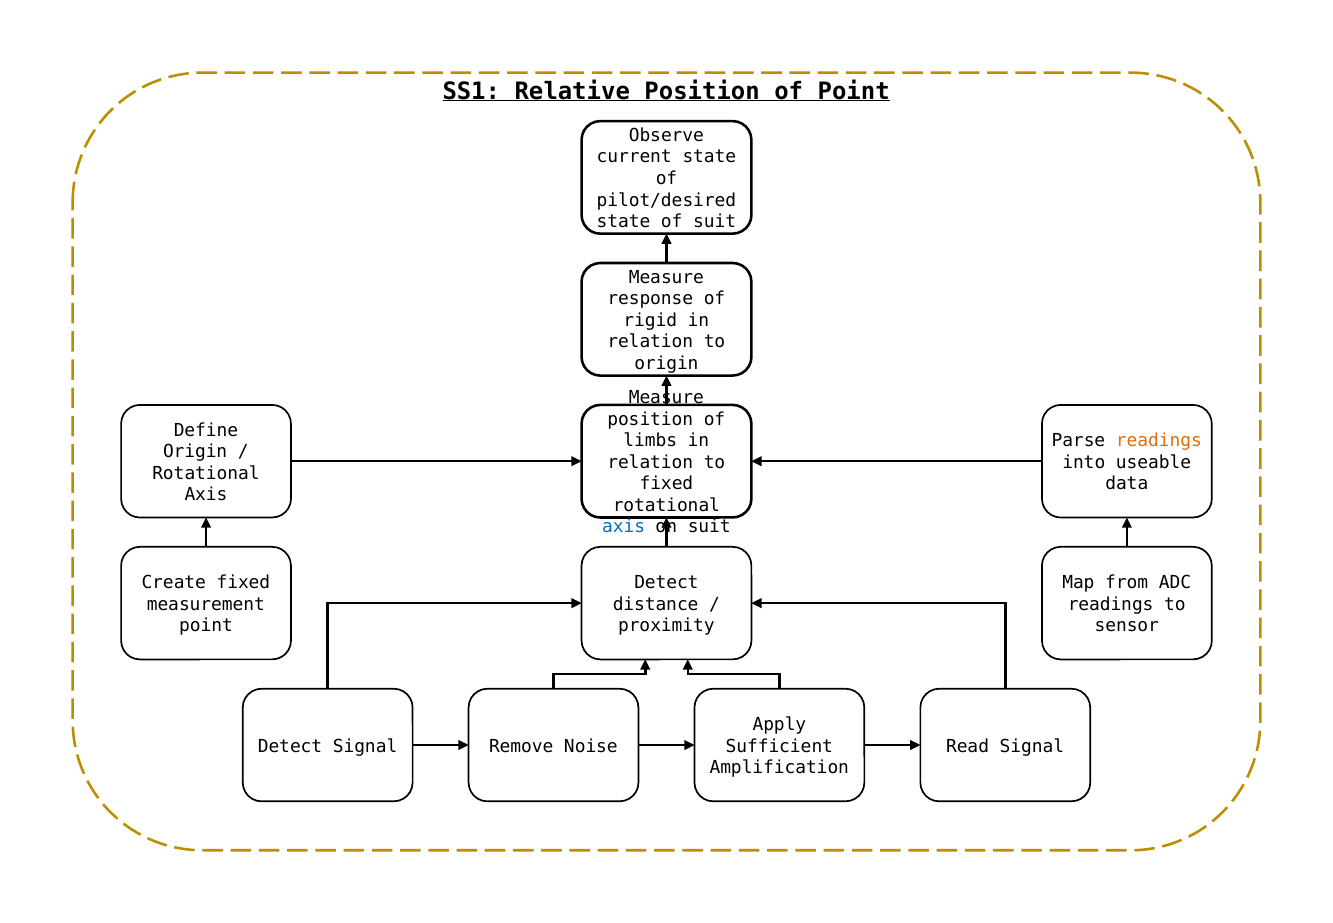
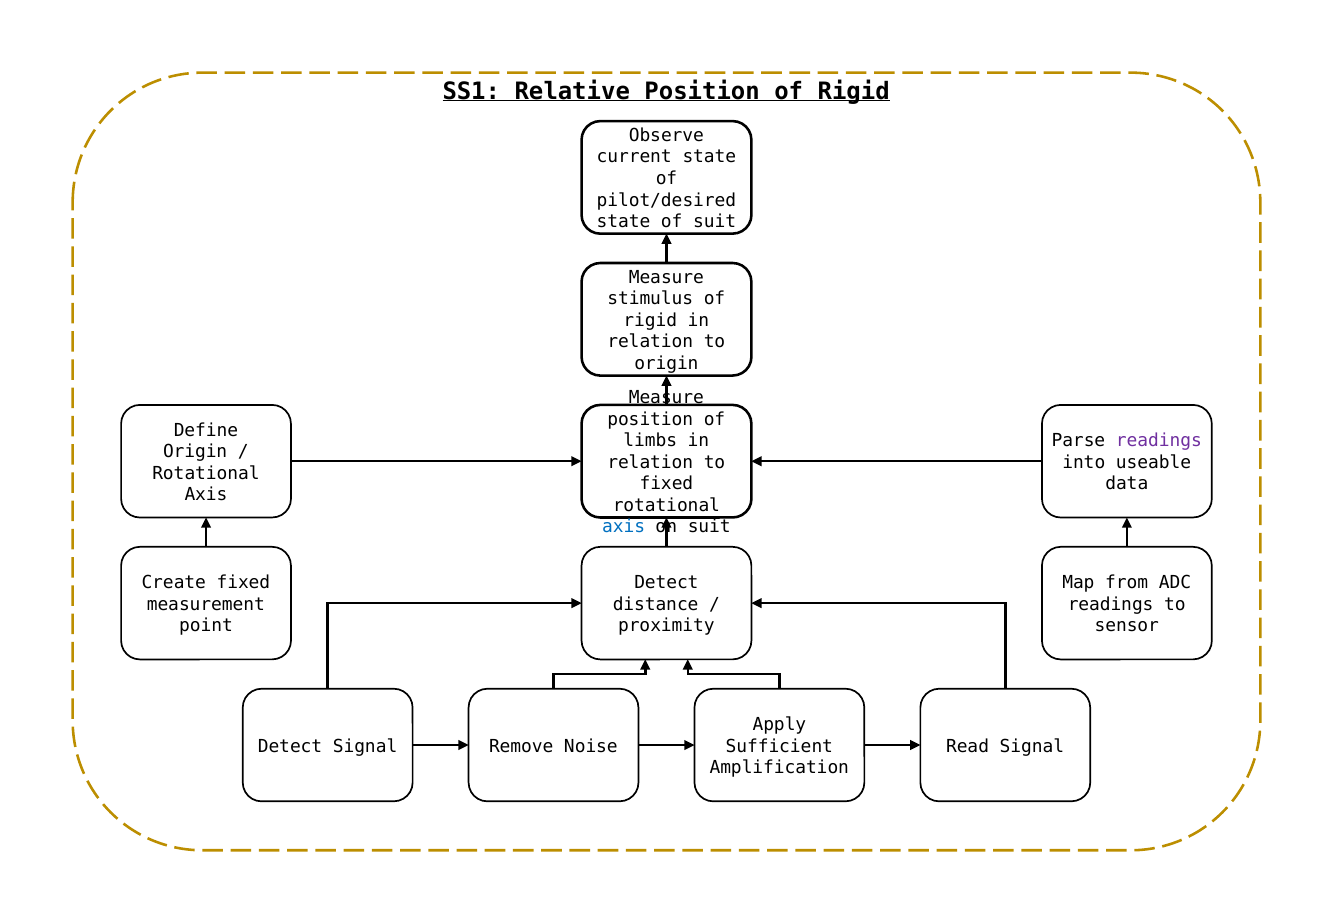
Position of Point: Point -> Rigid (854, 92)
response: response -> stimulus (650, 299)
readings colour: orange -> purple (1159, 441)
